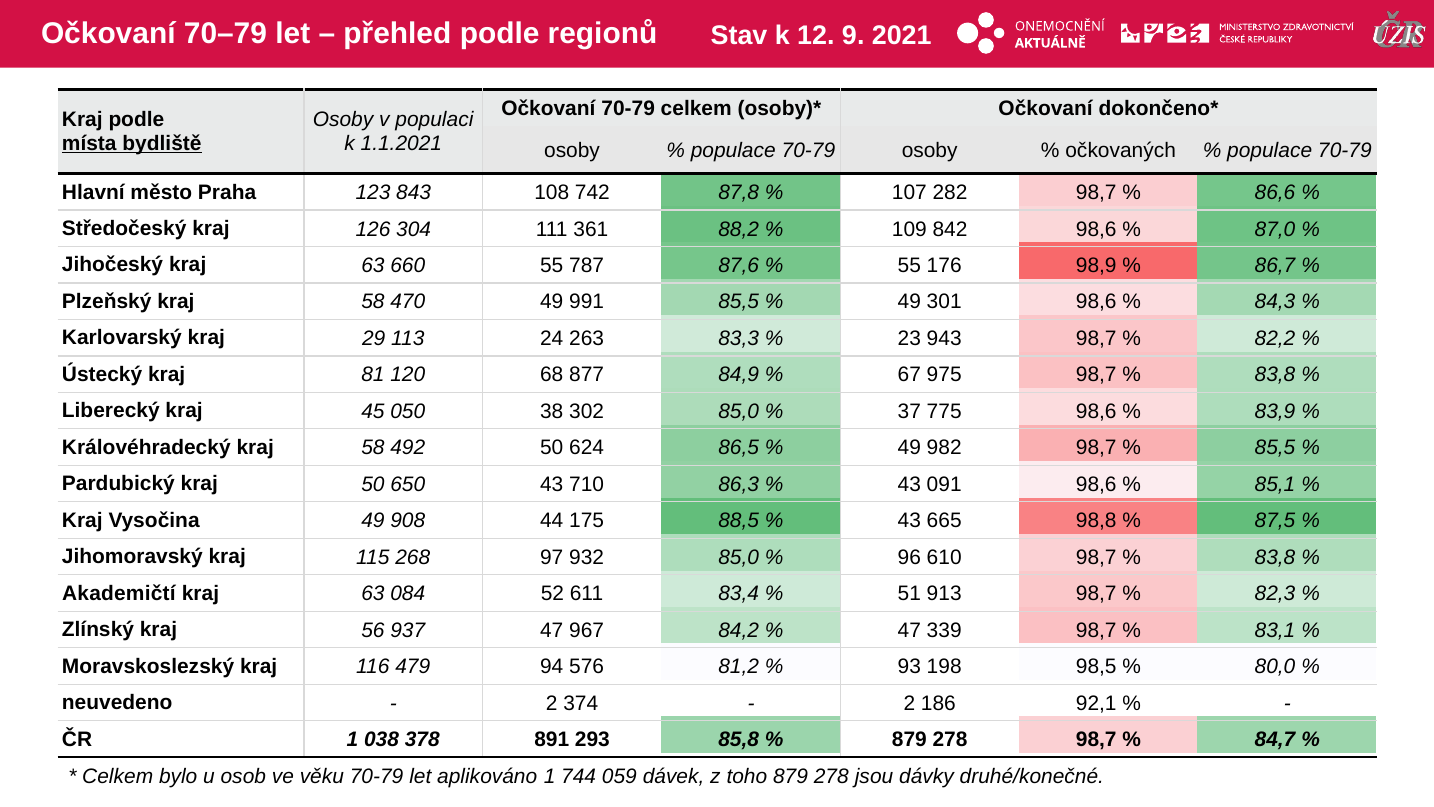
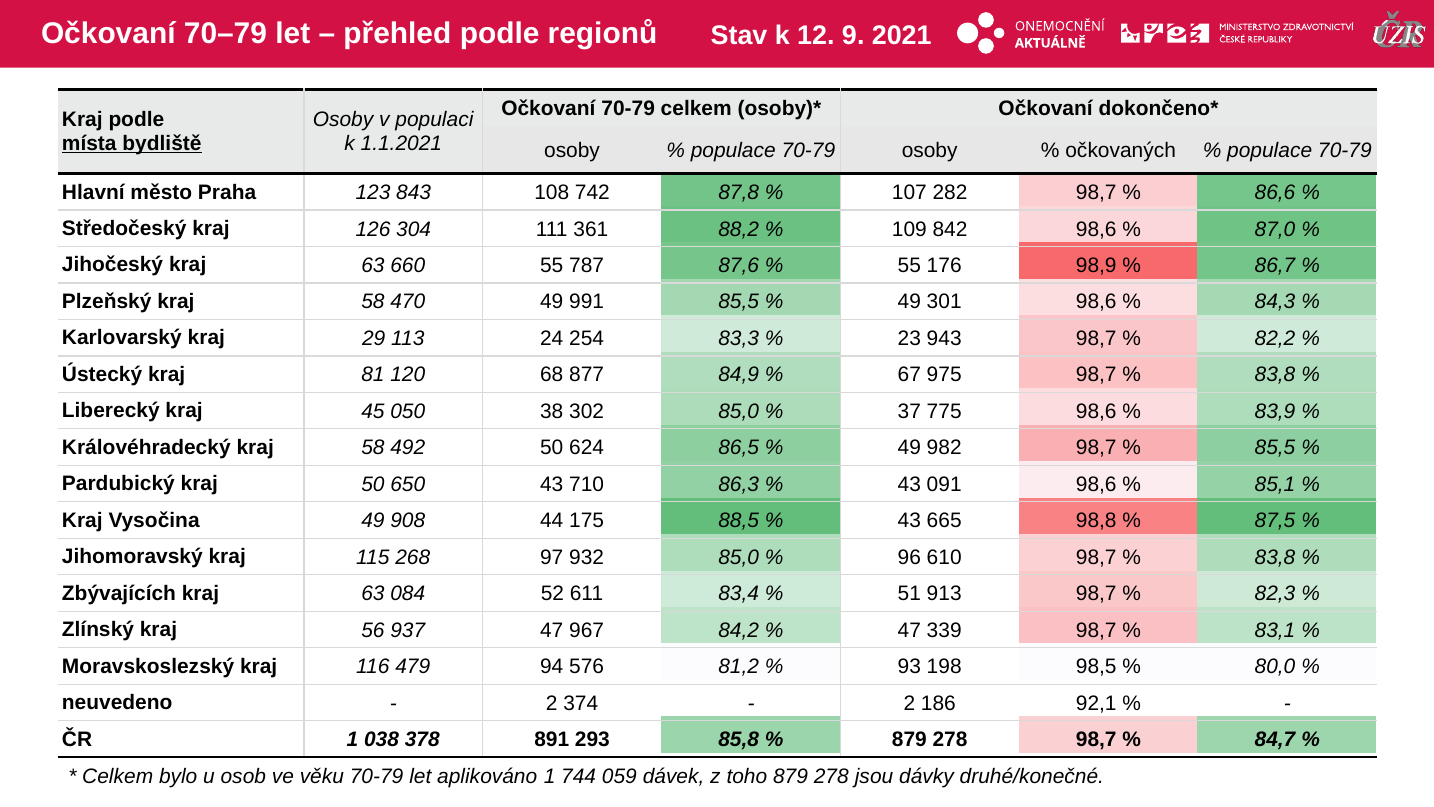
263: 263 -> 254 (587, 338)
Akademičtí: Akademičtí -> Zbývajících (119, 593)
